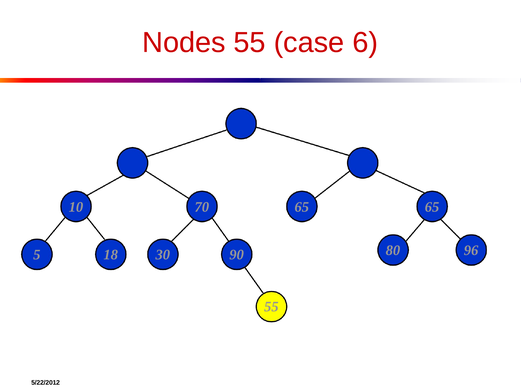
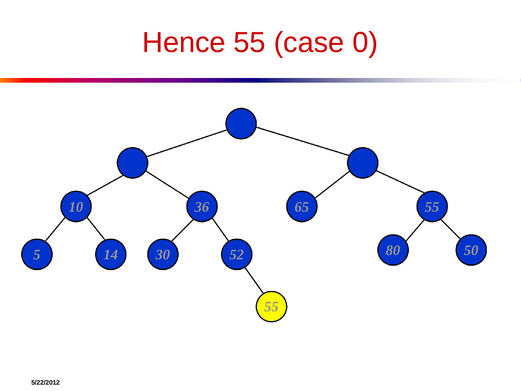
Nodes: Nodes -> Hence (184, 42)
6: 6 -> 0 (365, 42)
10 70: 70 -> 36 (202, 207)
65 65: 65 -> 55 (432, 207)
18: 18 -> 14 (111, 255)
90: 90 -> 52 (237, 255)
96: 96 -> 50 (471, 250)
